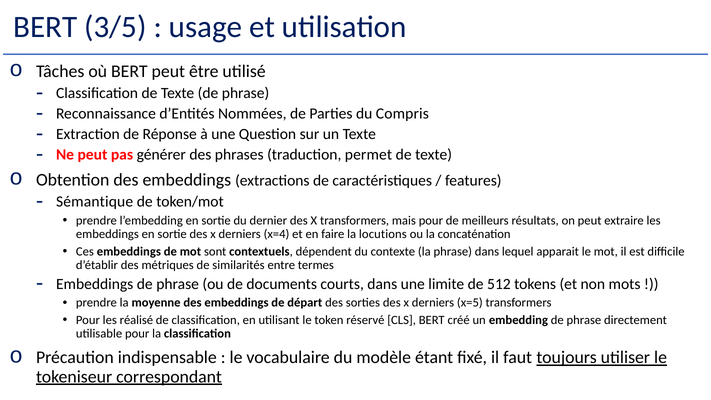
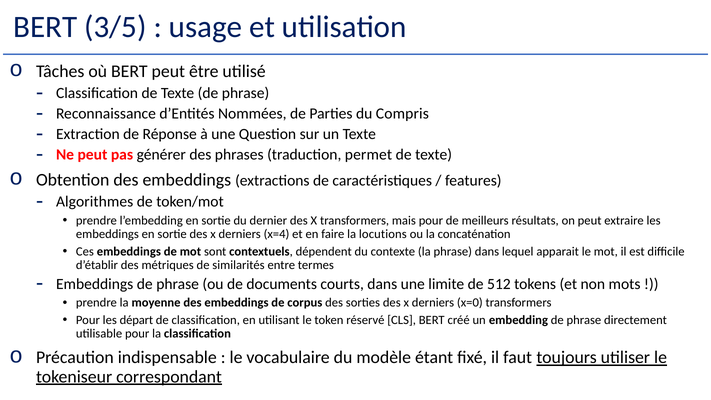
Sémantique: Sémantique -> Algorithmes (95, 202)
départ: départ -> corpus (305, 303)
x=5: x=5 -> x=0 (470, 303)
réalisé: réalisé -> départ (136, 320)
